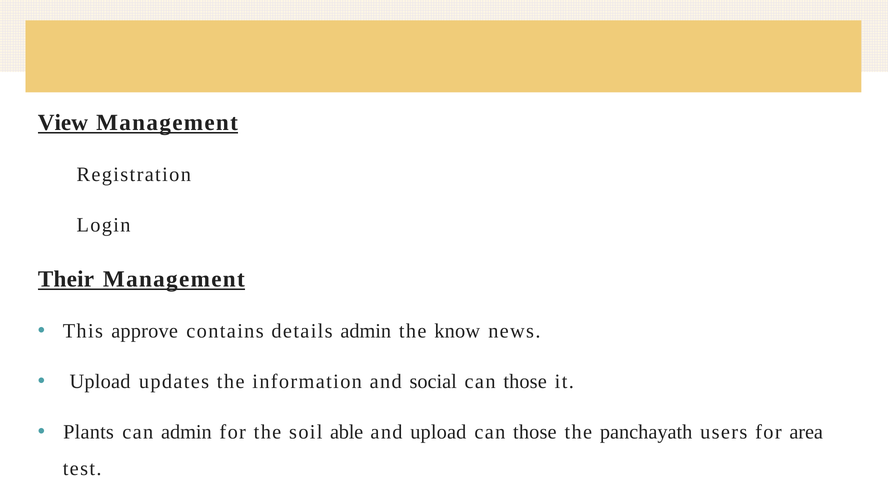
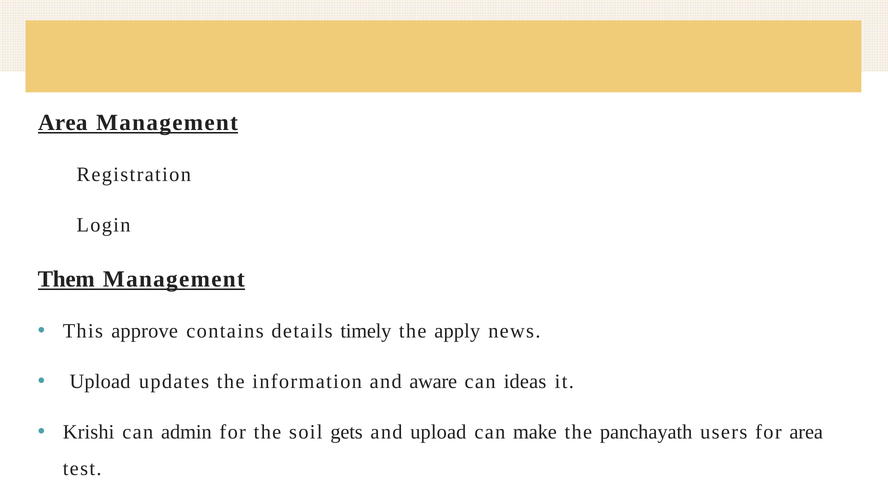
View: View -> Area (63, 123)
Their: Their -> Them (66, 279)
details admin: admin -> timely (366, 331)
know: know -> apply (457, 331)
social: social -> aware (433, 381)
those: those -> ideas (525, 381)
Plants: Plants -> Krishi (89, 432)
able: able -> gets (347, 432)
those: those -> make (535, 432)
